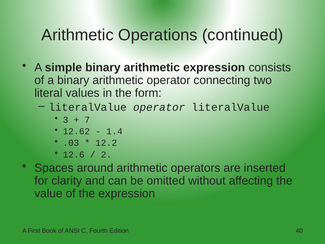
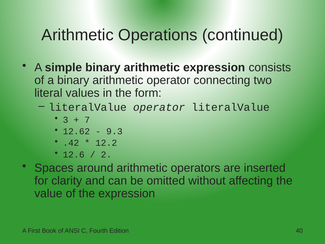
1.4: 1.4 -> 9.3 (114, 131)
.03: .03 -> .42 (71, 143)
